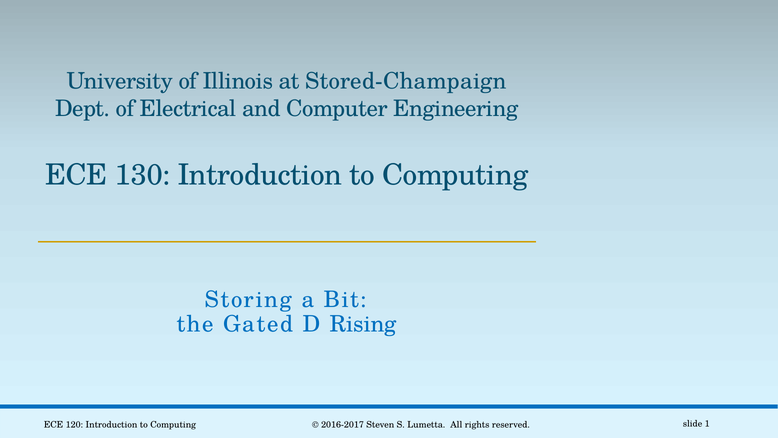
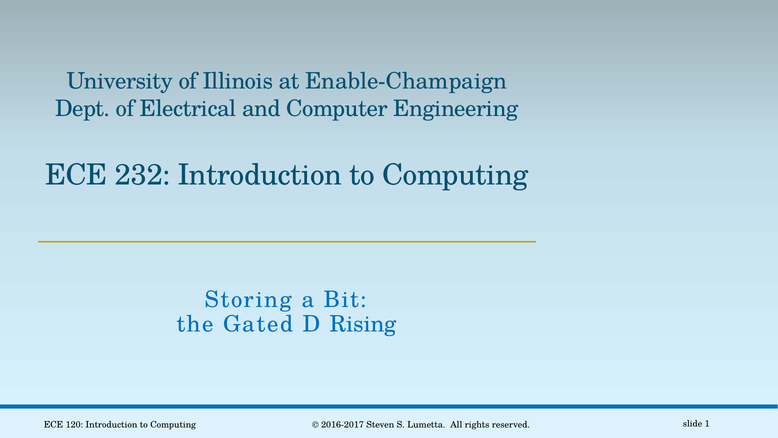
Stored-Champaign: Stored-Champaign -> Enable-Champaign (406, 81)
130: 130 -> 232 (143, 175)
